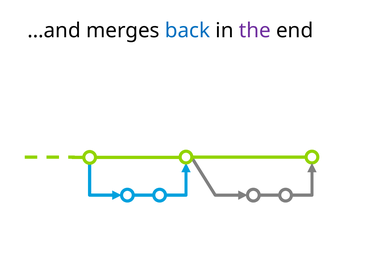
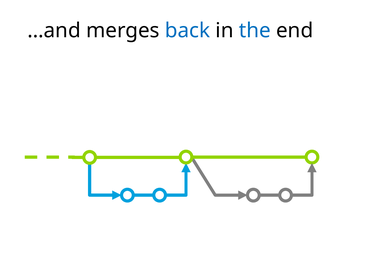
the colour: purple -> blue (255, 30)
